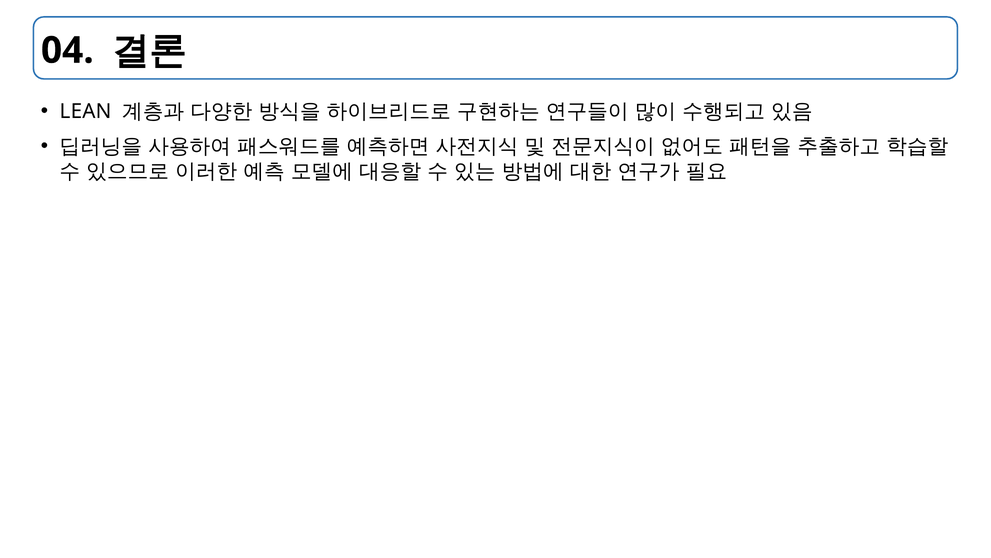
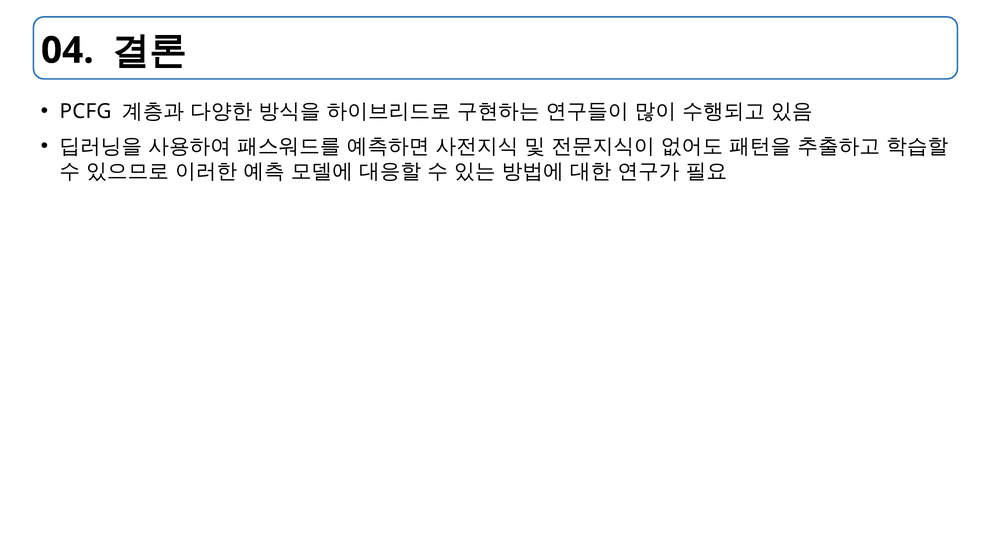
LEAN: LEAN -> PCFG (86, 111)
